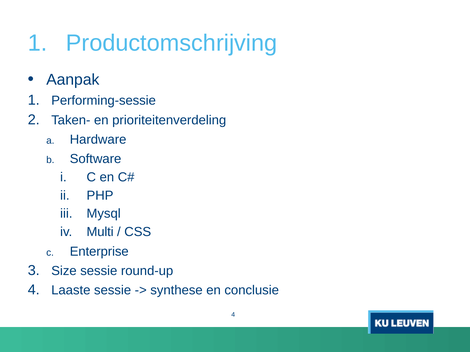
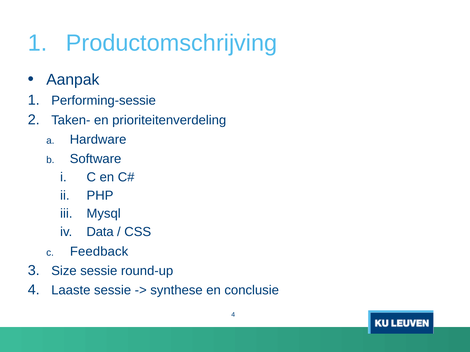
Multi: Multi -> Data (100, 232)
Enterprise: Enterprise -> Feedback (99, 252)
